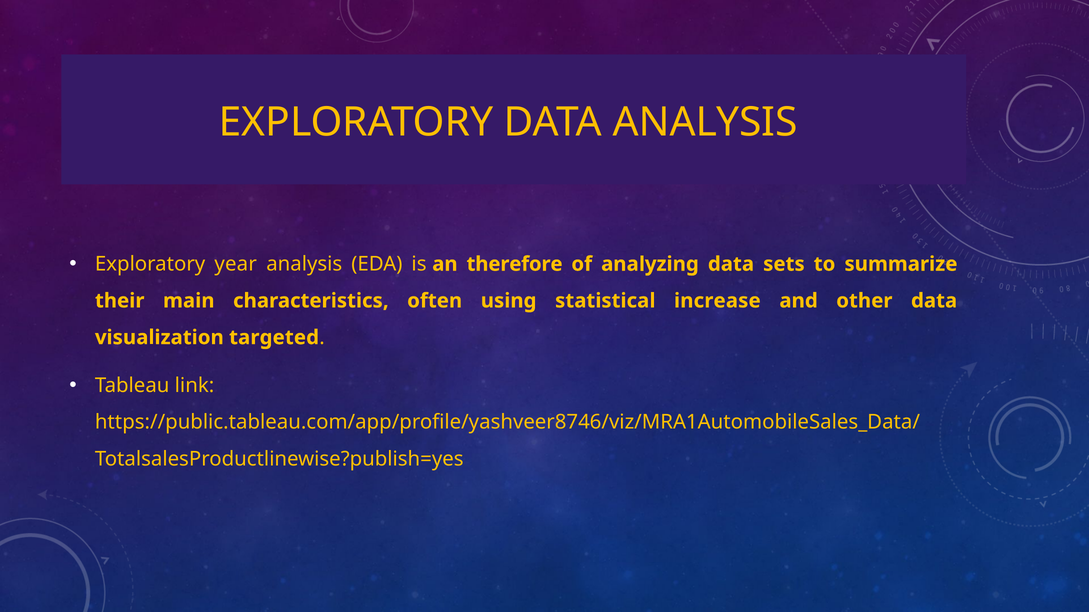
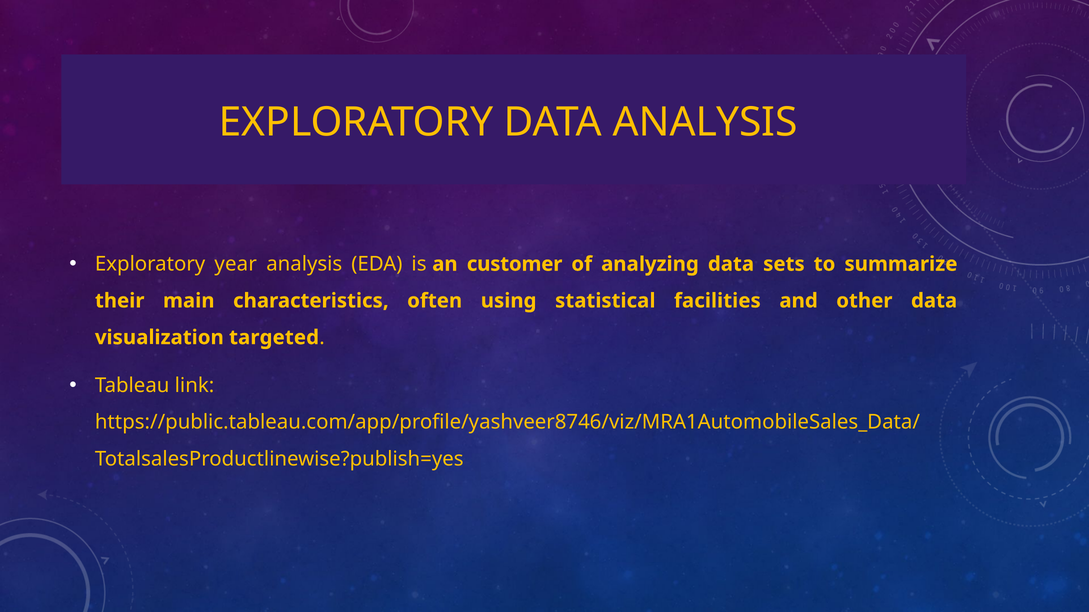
therefore: therefore -> customer (515, 264)
increase: increase -> facilities (717, 301)
